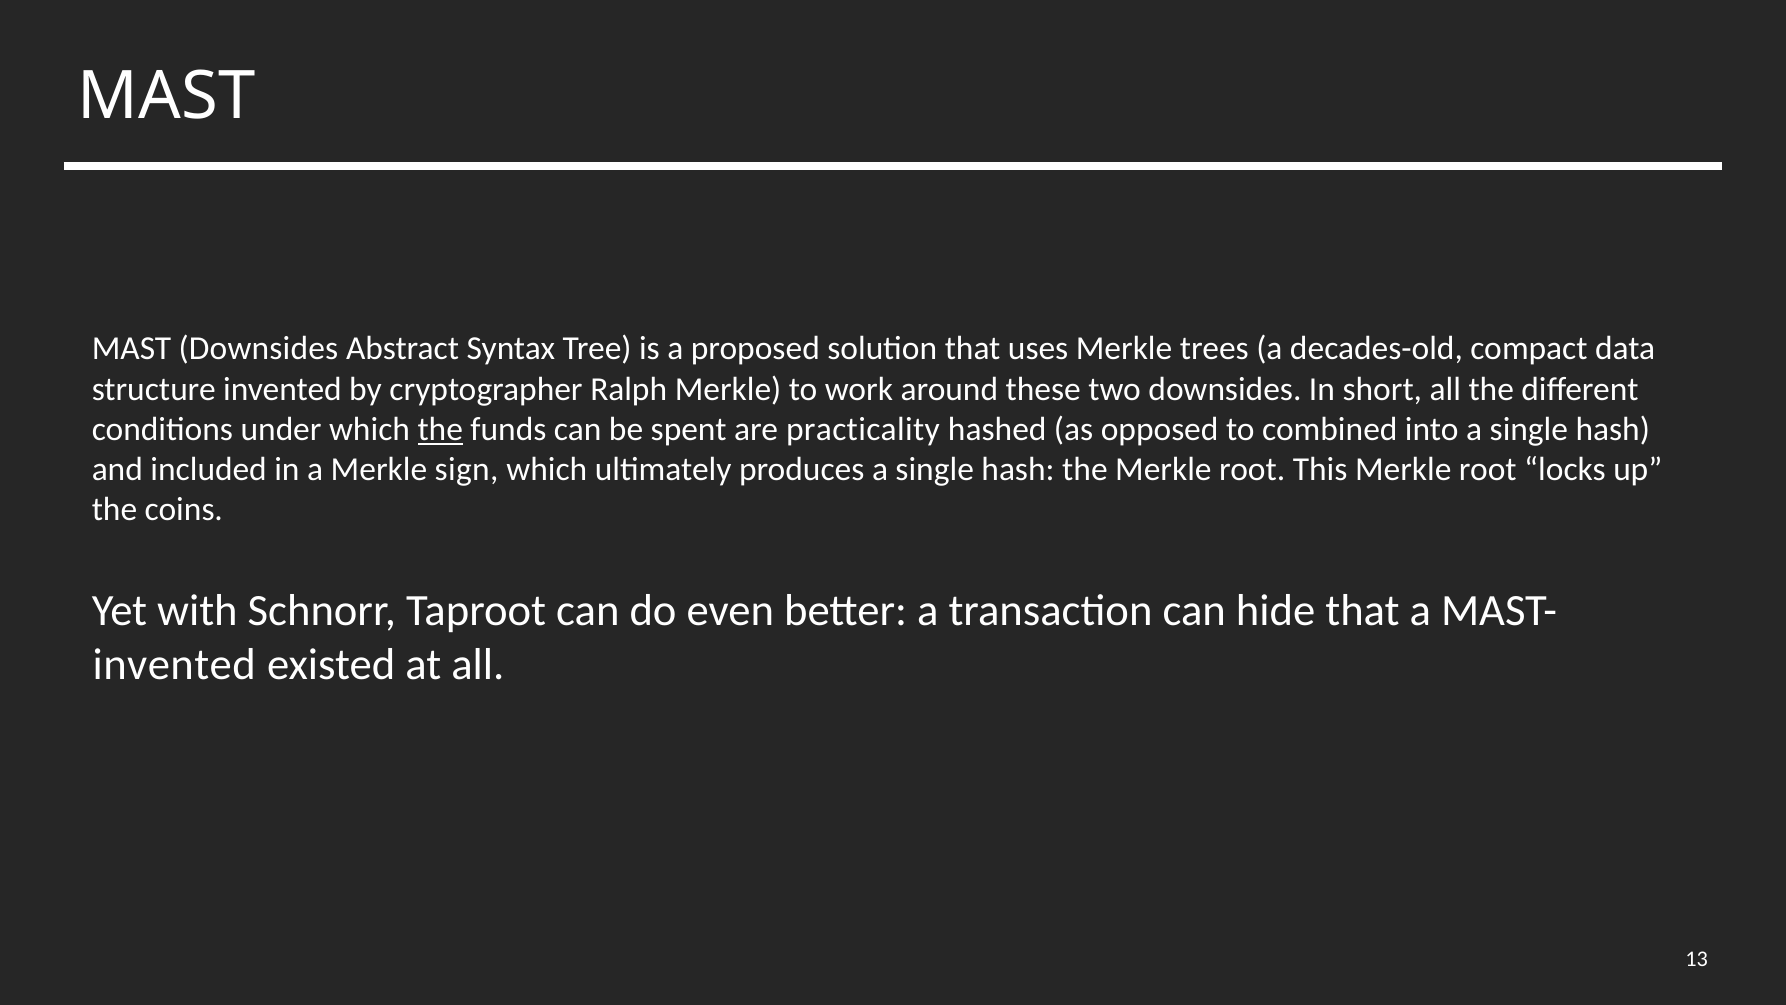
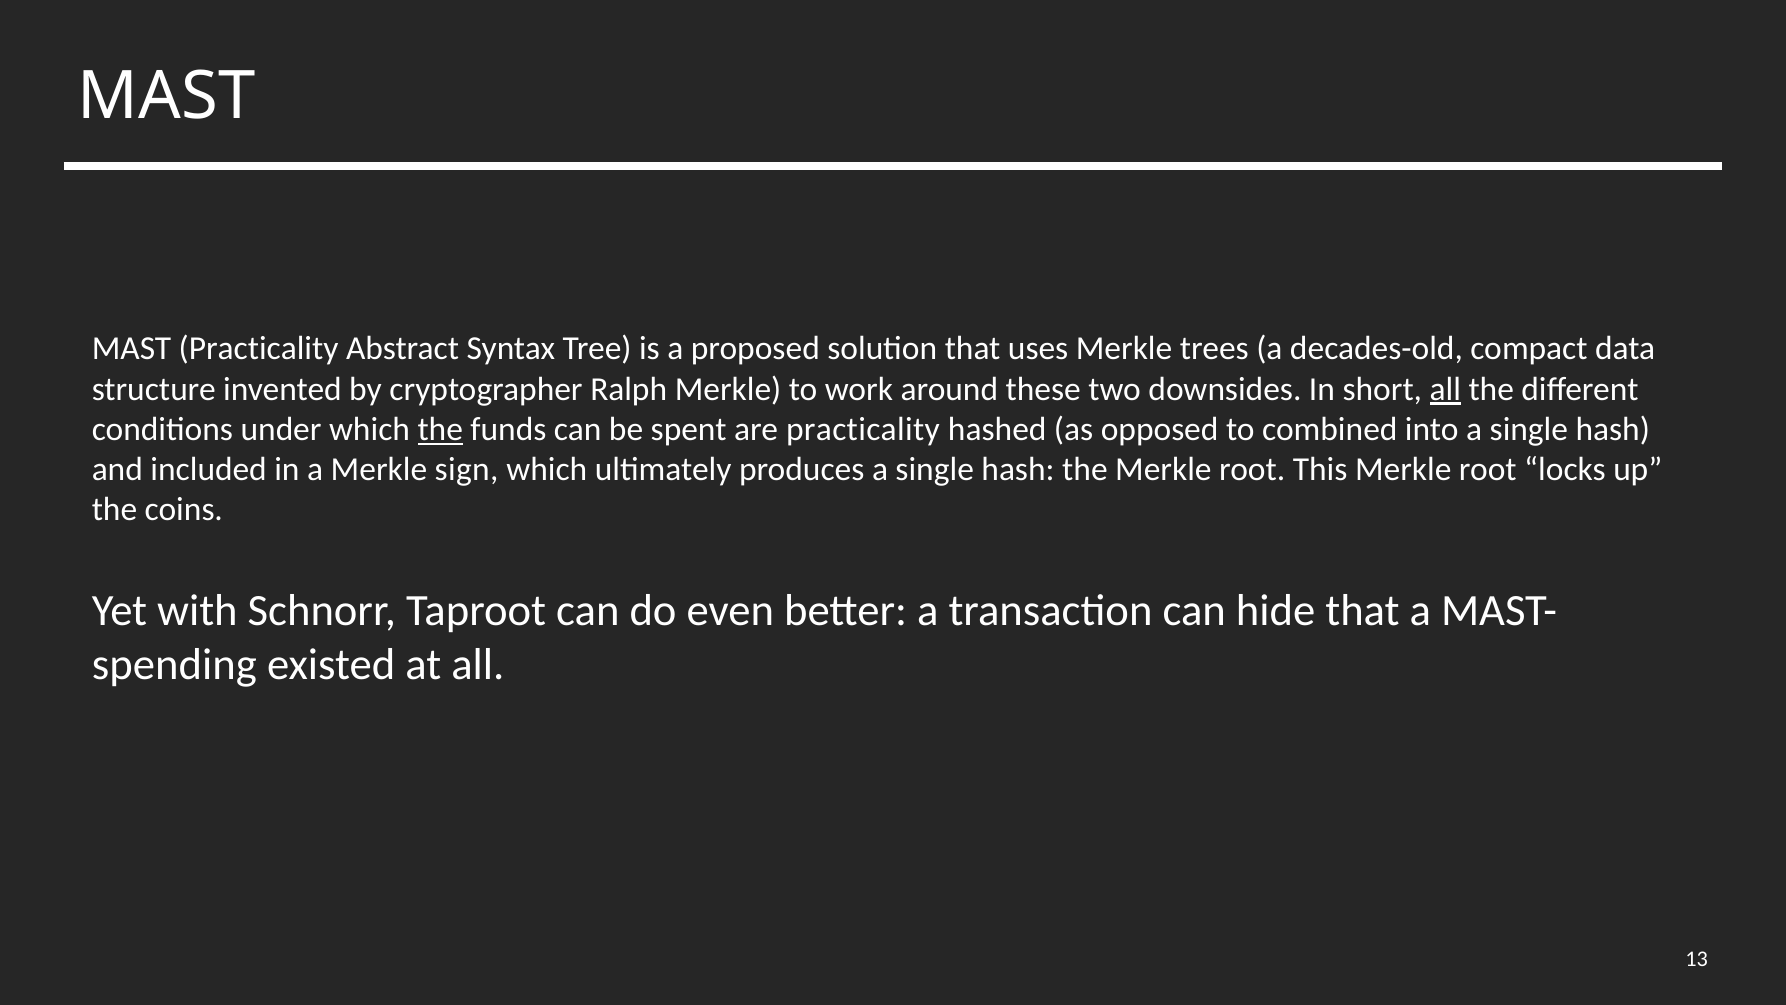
MAST Downsides: Downsides -> Practicality (259, 349)
all underline: none -> present (1445, 389)
invented: invented -> spending (174, 664)
